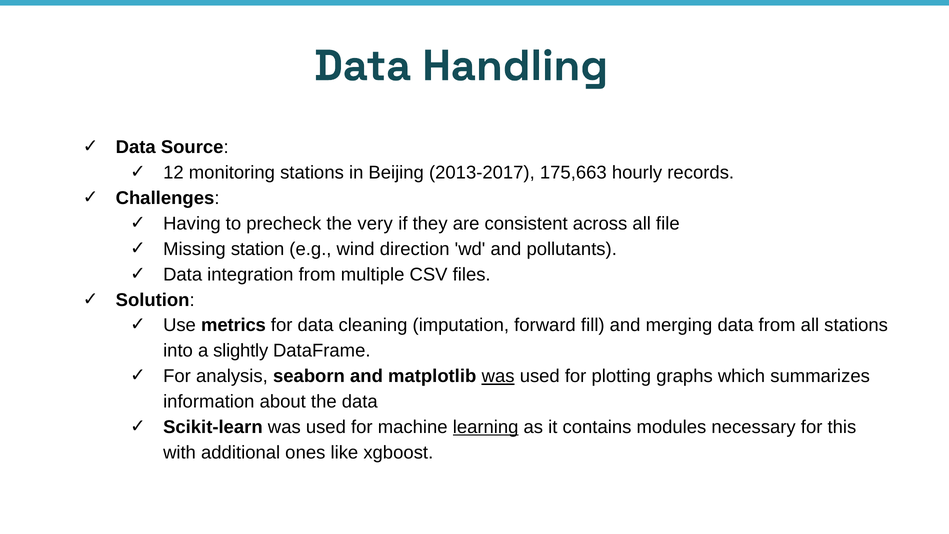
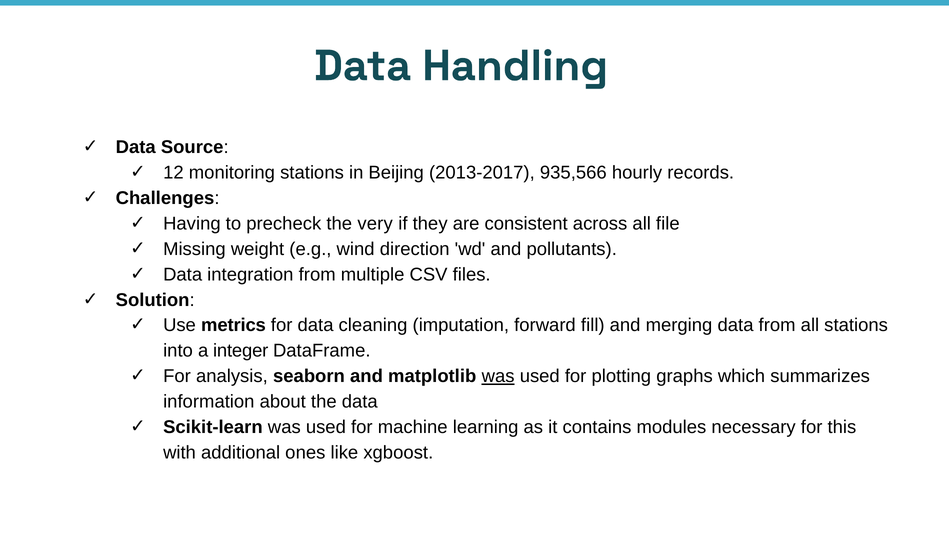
175,663: 175,663 -> 935,566 (573, 173)
station: station -> weight (258, 249)
slightly: slightly -> integer (241, 351)
learning underline: present -> none (486, 427)
